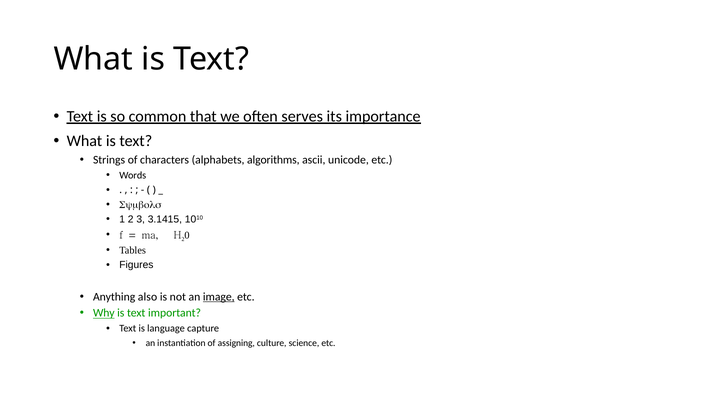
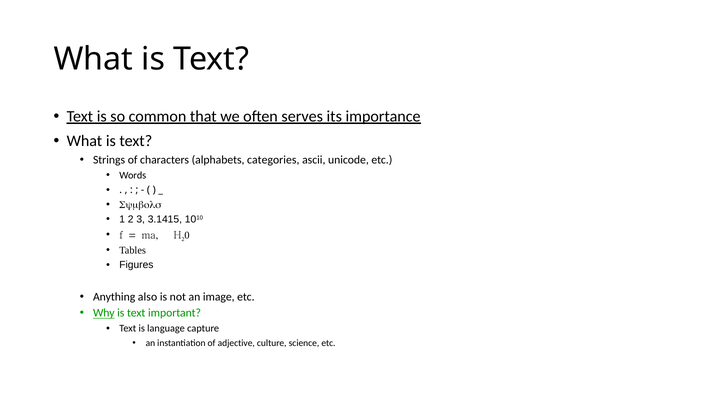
algorithms: algorithms -> categories (273, 160)
image underline: present -> none (219, 297)
assigning: assigning -> adjective (236, 343)
